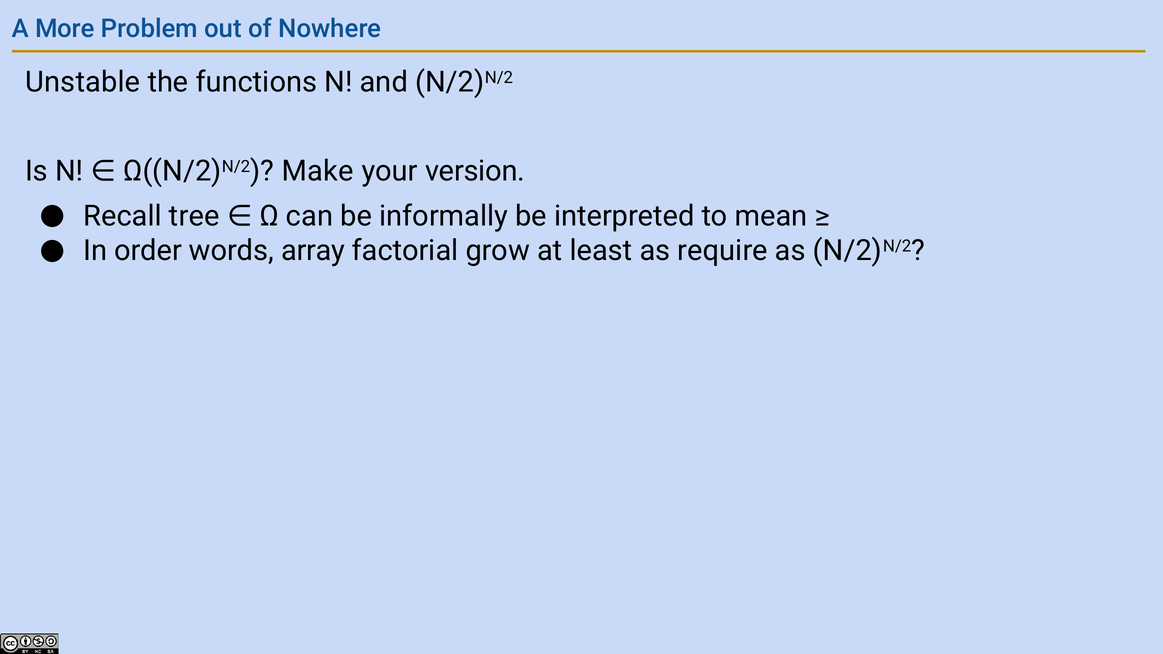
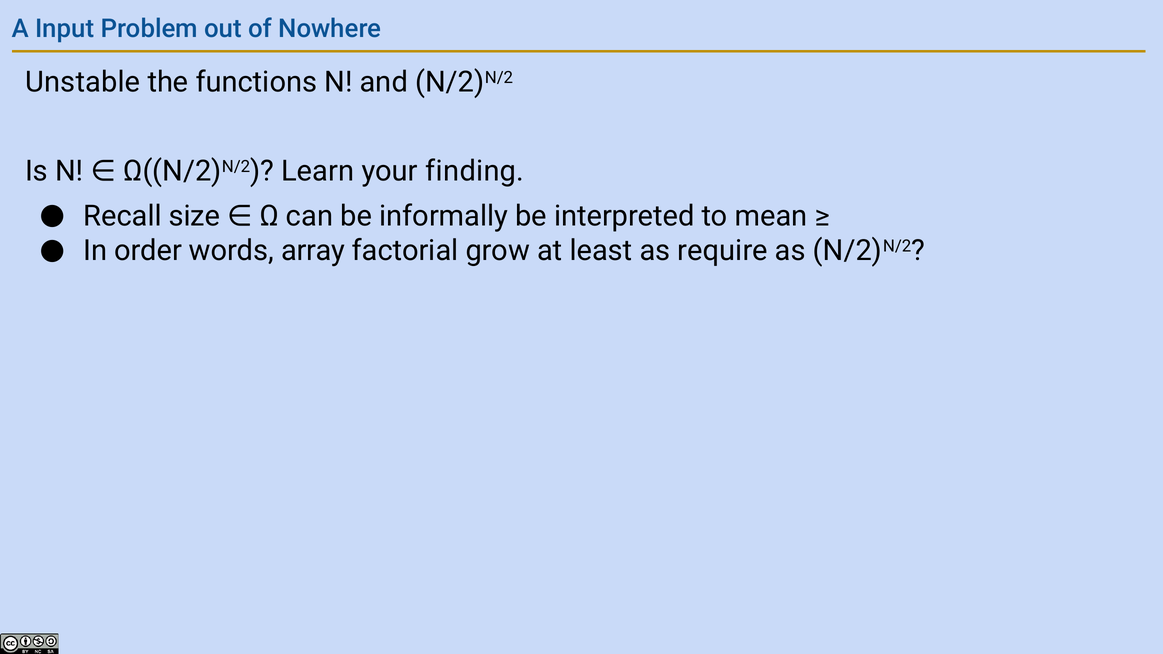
More: More -> Input (65, 29)
Make: Make -> Learn (318, 171)
version: version -> finding (475, 171)
tree: tree -> size (194, 216)
